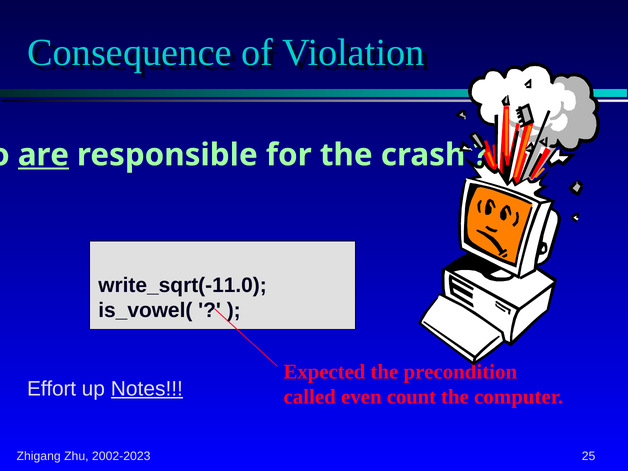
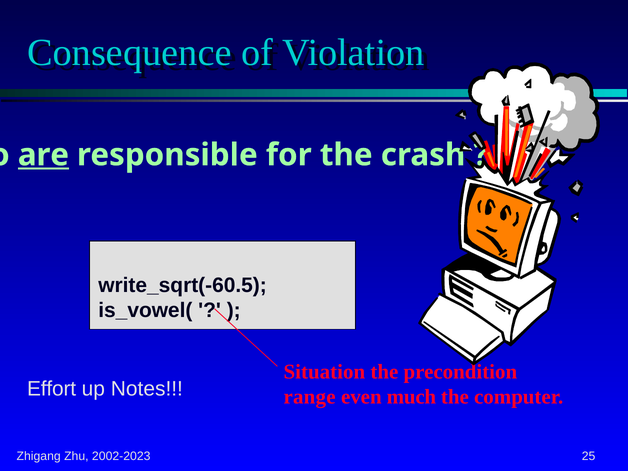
write_sqrt(-11.0: write_sqrt(-11.0 -> write_sqrt(-60.5 (183, 285)
Expected: Expected -> Situation (324, 372)
Notes underline: present -> none (147, 389)
called: called -> range (310, 397)
count: count -> much (411, 397)
